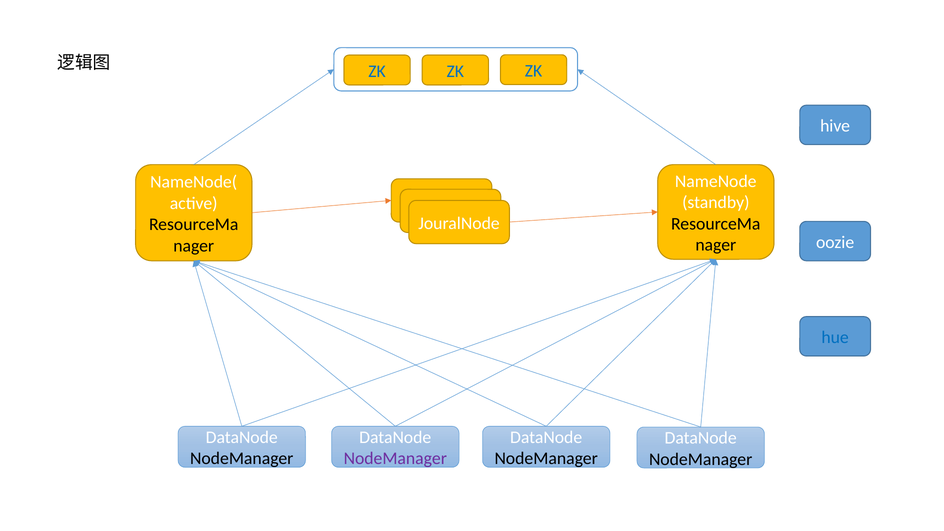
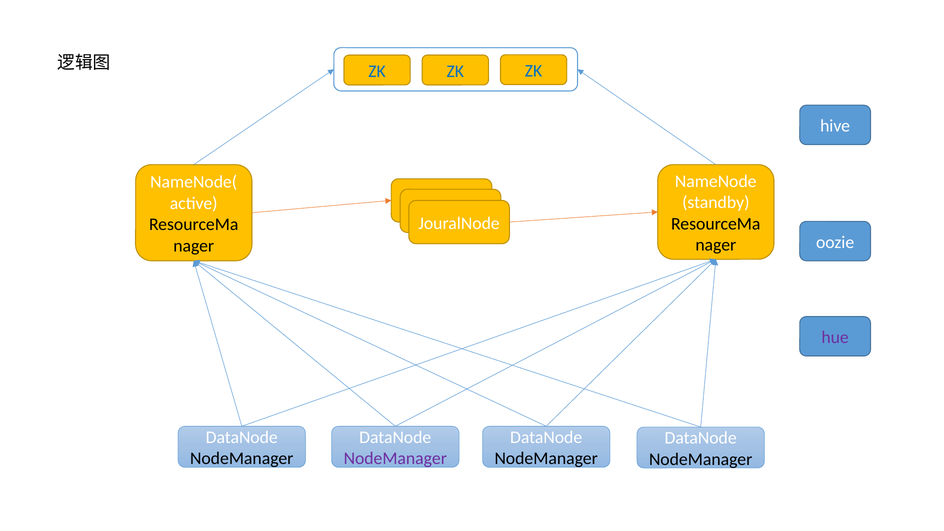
hue colour: blue -> purple (835, 338)
